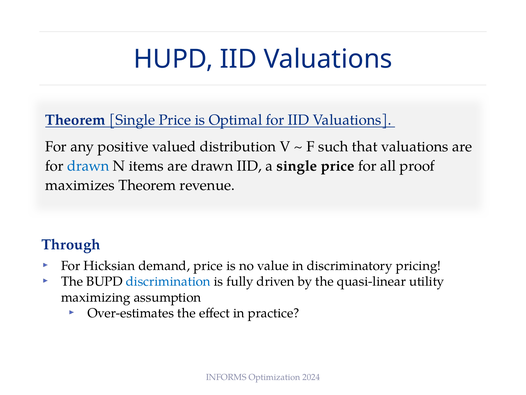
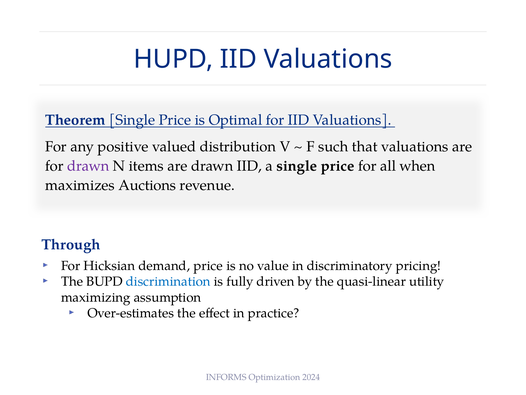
drawn colour: blue -> purple (88, 166)
proof: proof -> when (417, 166)
maximizes Theorem: Theorem -> Auctions (147, 185)
